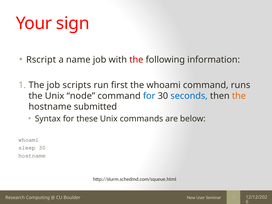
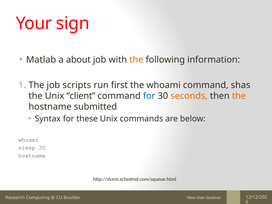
Rscript: Rscript -> Matlab (41, 60)
name: name -> about (78, 60)
the colour: red -> orange (136, 60)
runs: runs -> shas (241, 85)
node: node -> client (81, 96)
seconds colour: blue -> orange (189, 96)
